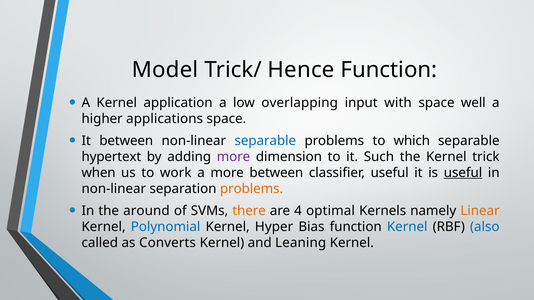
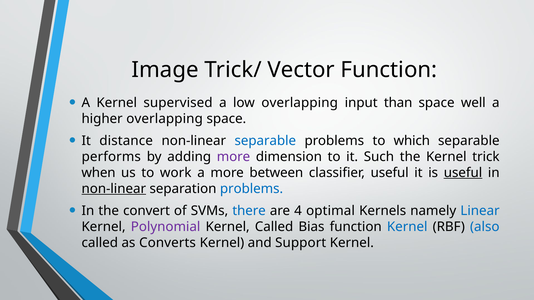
Model: Model -> Image (165, 70)
Hence: Hence -> Vector (301, 70)
application: application -> supervised (178, 103)
with: with -> than (398, 103)
higher applications: applications -> overlapping (165, 119)
It between: between -> distance (126, 141)
hypertext: hypertext -> performs (111, 157)
non-linear underline: none -> present (114, 189)
problems colour: orange -> blue (252, 189)
around: around -> convert (147, 211)
there colour: orange -> blue (249, 211)
Linear colour: orange -> blue (480, 211)
Polynomial colour: blue -> purple (166, 227)
Kernel Hyper: Hyper -> Called (274, 227)
Leaning: Leaning -> Support (301, 243)
